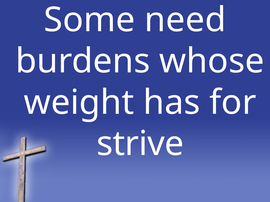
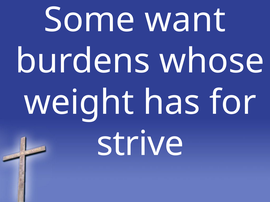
need: need -> want (185, 20)
